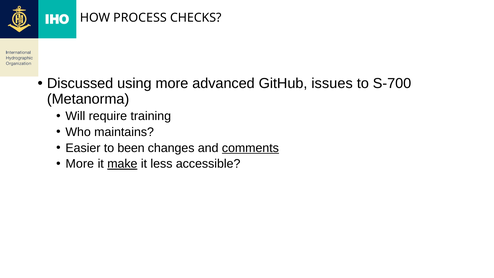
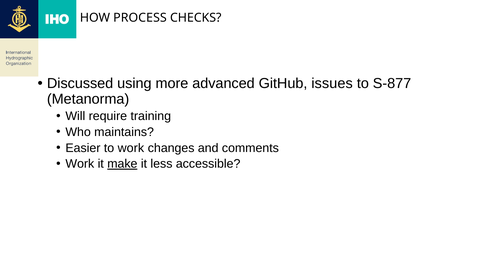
S-700: S-700 -> S-877 (392, 84)
to been: been -> work (131, 148)
comments underline: present -> none (250, 148)
More: More -> Work (80, 164)
